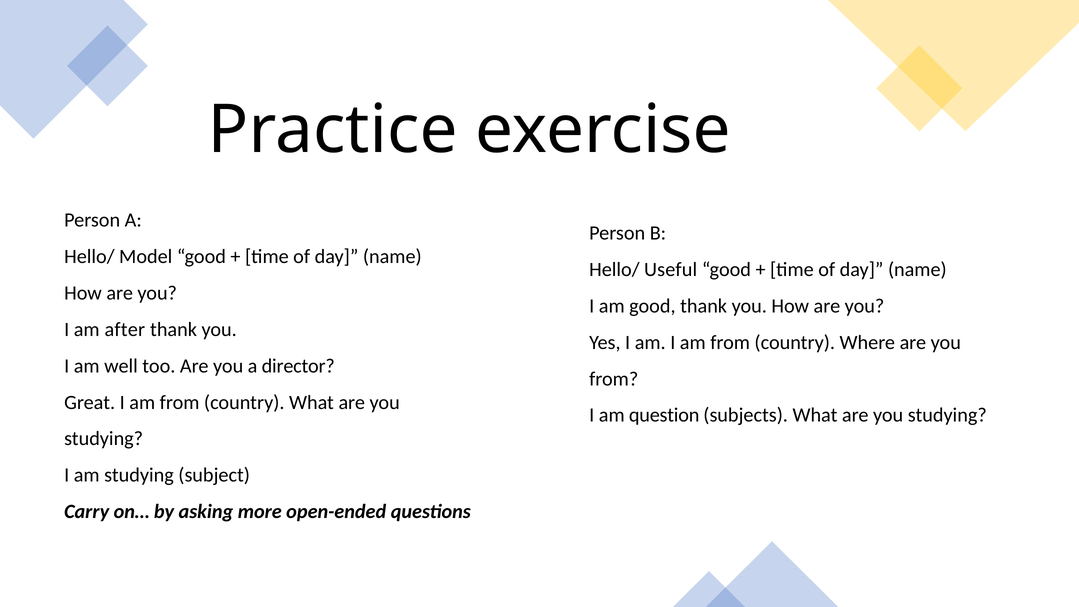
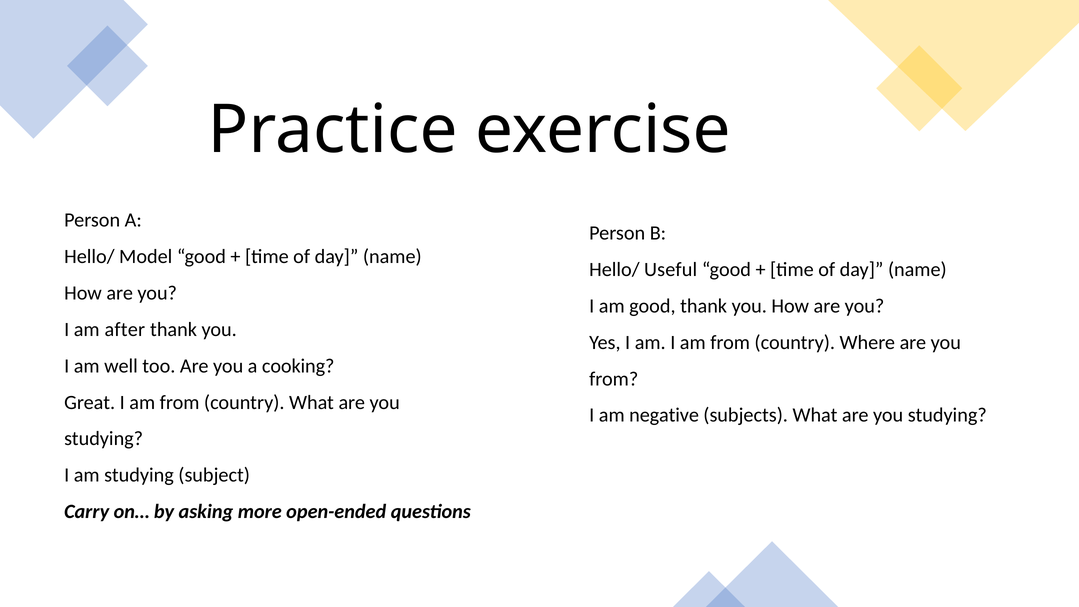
director: director -> cooking (298, 366)
question: question -> negative (664, 415)
